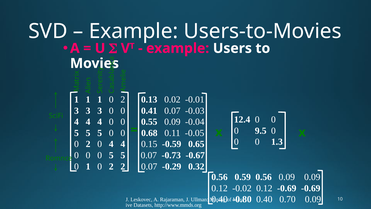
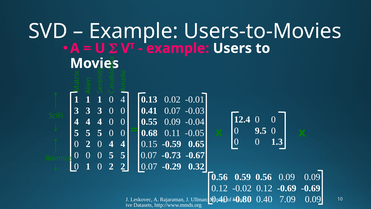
1 1 0 2: 2 -> 4 (123, 99)
0.70: 0.70 -> 7.09 (288, 199)
